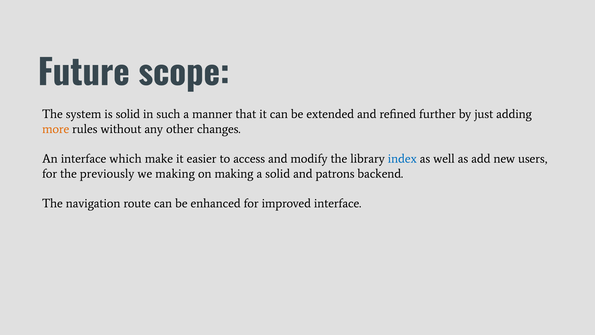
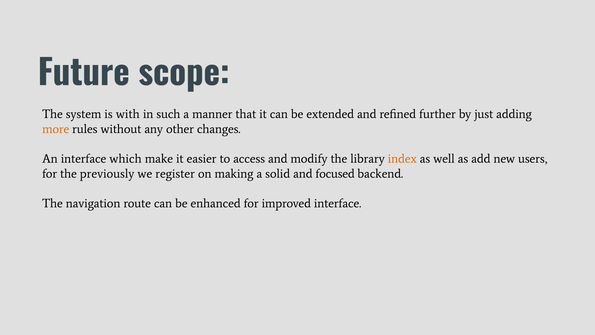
is solid: solid -> with (128, 114)
index colour: blue -> orange (402, 159)
we making: making -> register (175, 173)
patrons: patrons -> focused (335, 173)
